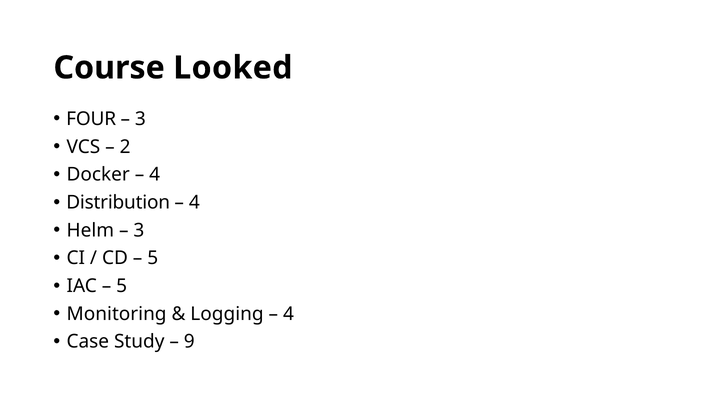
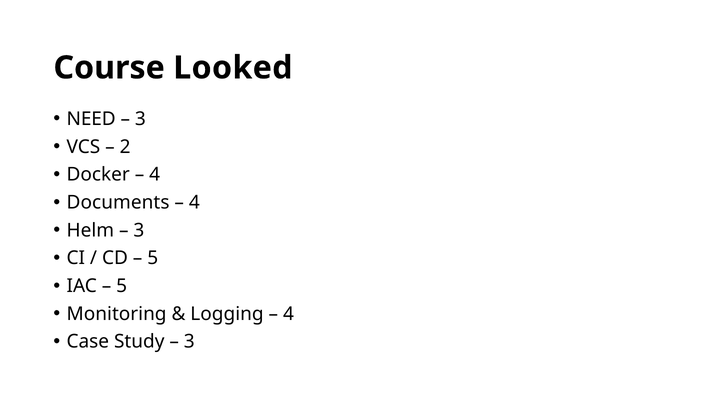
FOUR: FOUR -> NEED (91, 119)
Distribution: Distribution -> Documents (118, 202)
9: 9 -> 3 (189, 342)
